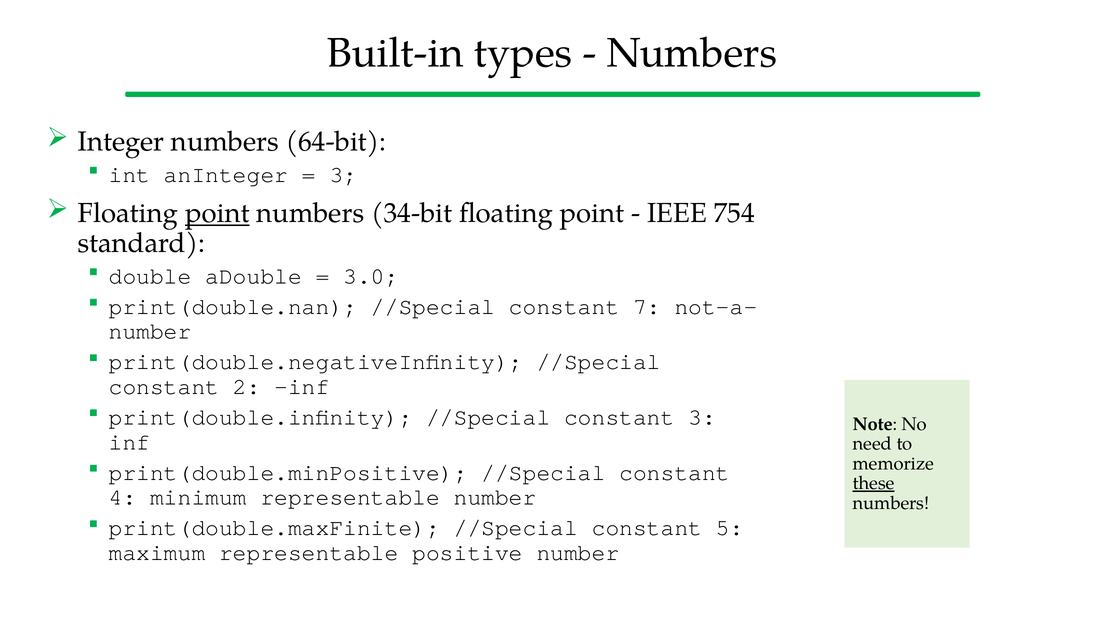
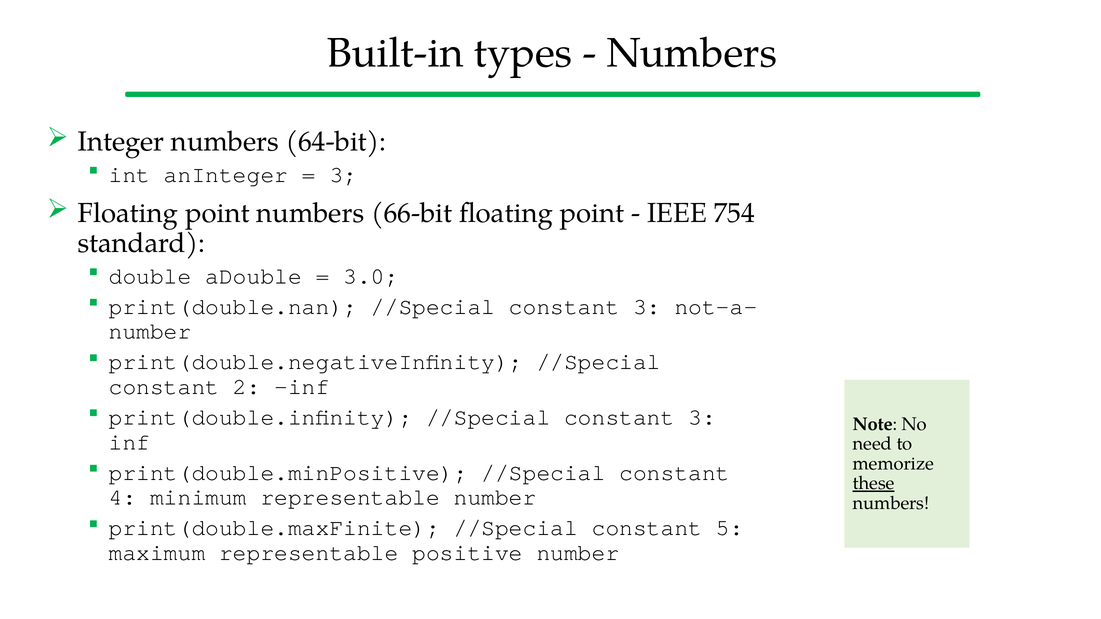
point underline: present -> none (217, 213)
34-bit: 34-bit -> 66-bit (412, 213)
print(double.nan //Special constant 7: 7 -> 3 (647, 307)
